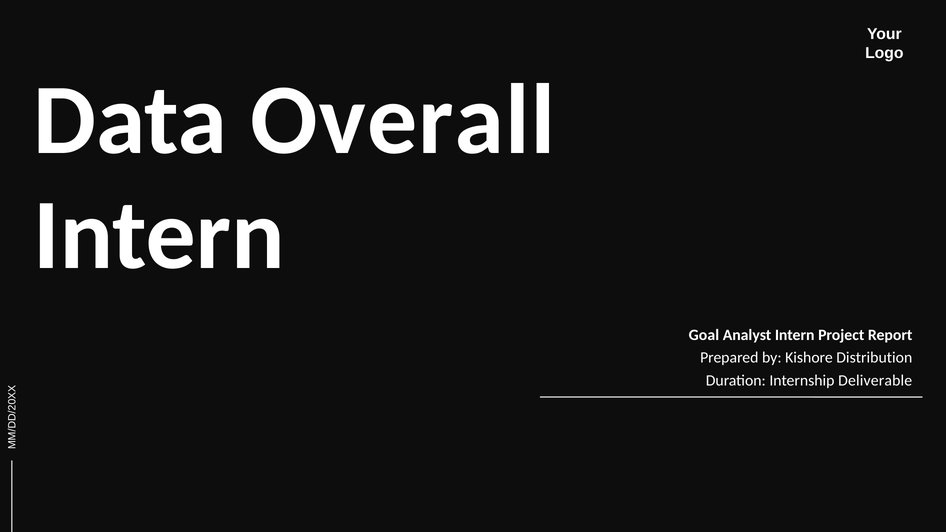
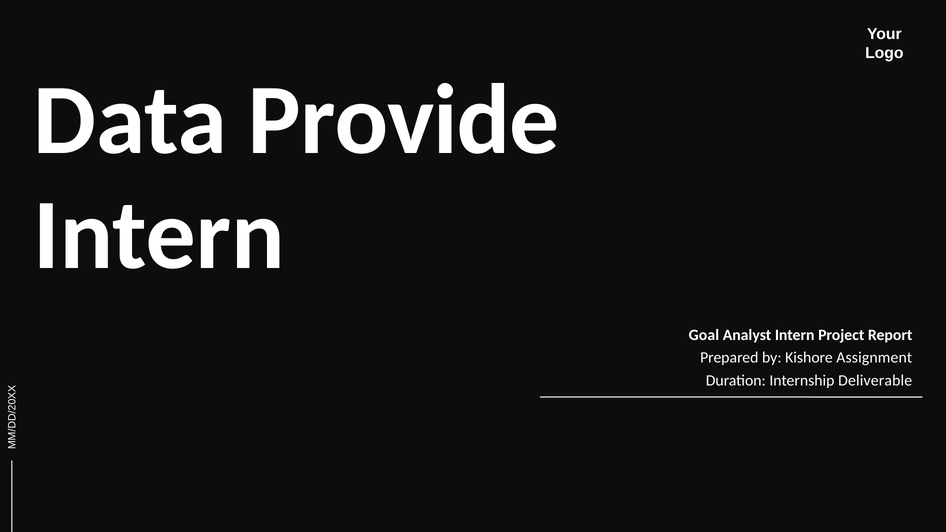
Overall: Overall -> Provide (404, 120)
Distribution: Distribution -> Assignment (874, 358)
